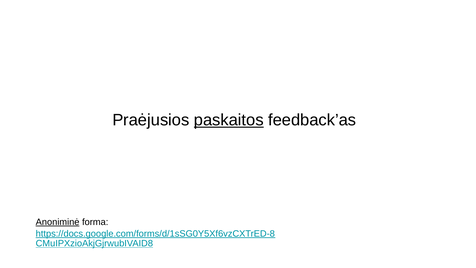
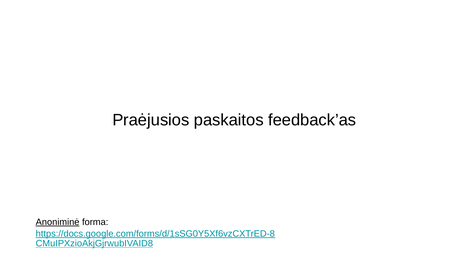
paskaitos underline: present -> none (229, 120)
